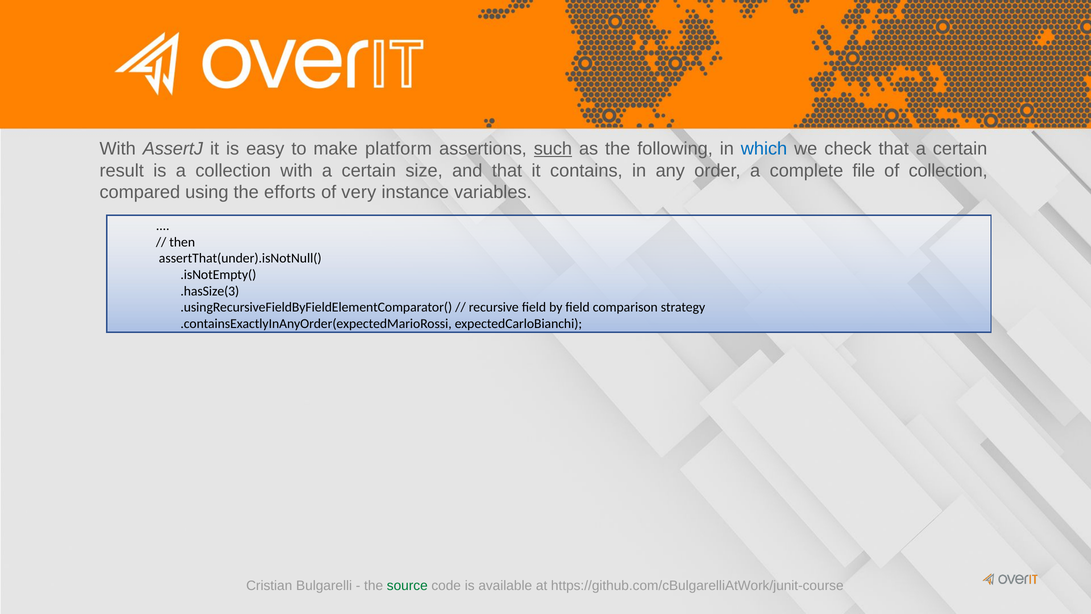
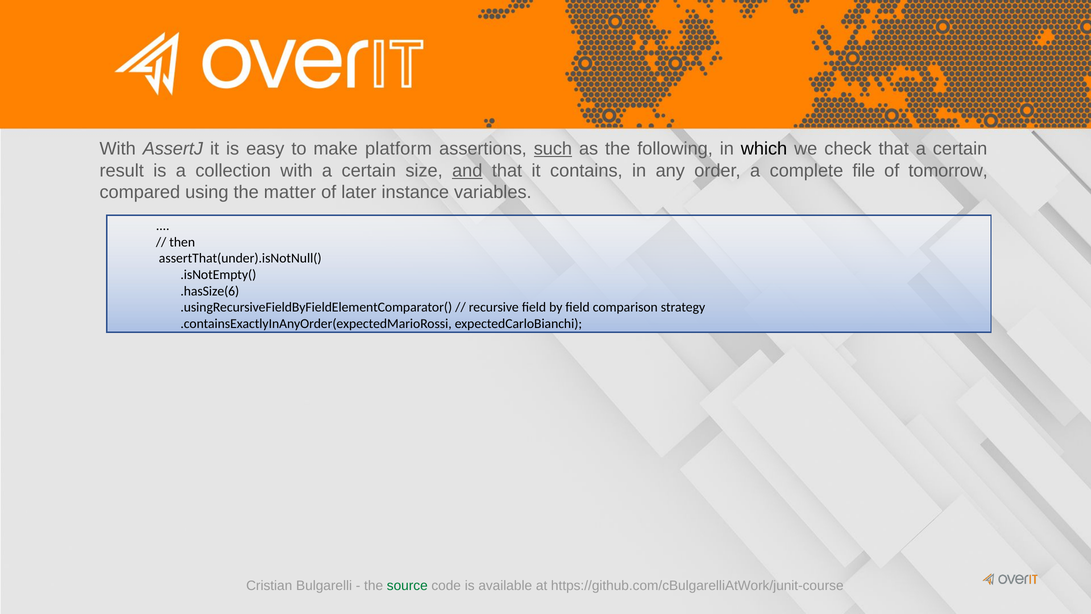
which colour: blue -> black (764, 149)
and underline: none -> present (467, 171)
of collection: collection -> tomorrow (948, 171)
efforts: efforts -> matter (290, 192)
very: very -> later (359, 192)
.hasSize(3: .hasSize(3 -> .hasSize(6 (210, 291)
